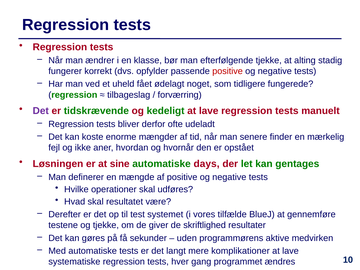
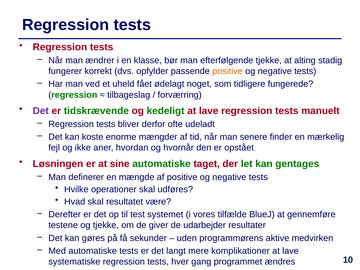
positive colour: red -> orange (228, 71)
days: days -> taget (207, 164)
skriftlighed: skriftlighed -> udarbejder (205, 225)
